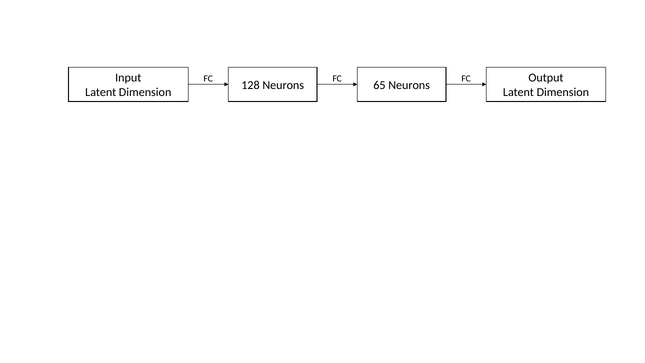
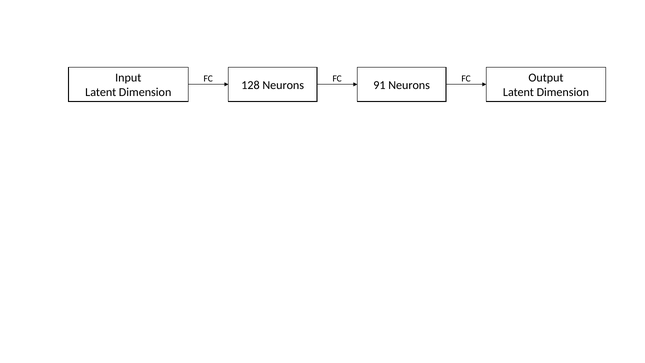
65: 65 -> 91 (379, 85)
